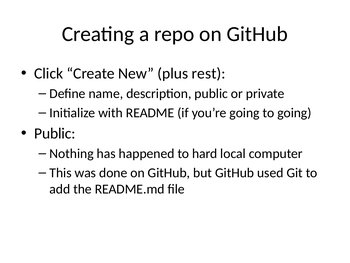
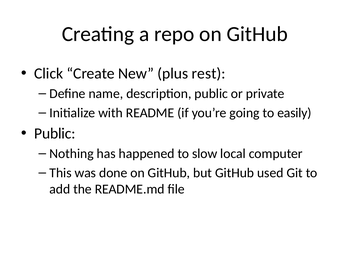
to going: going -> easily (294, 113)
hard: hard -> slow (205, 153)
